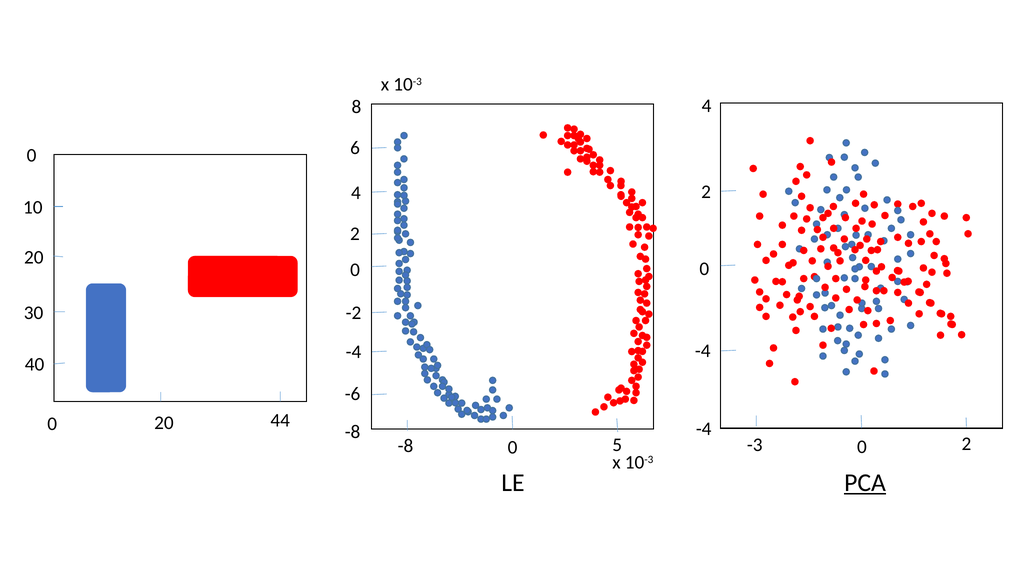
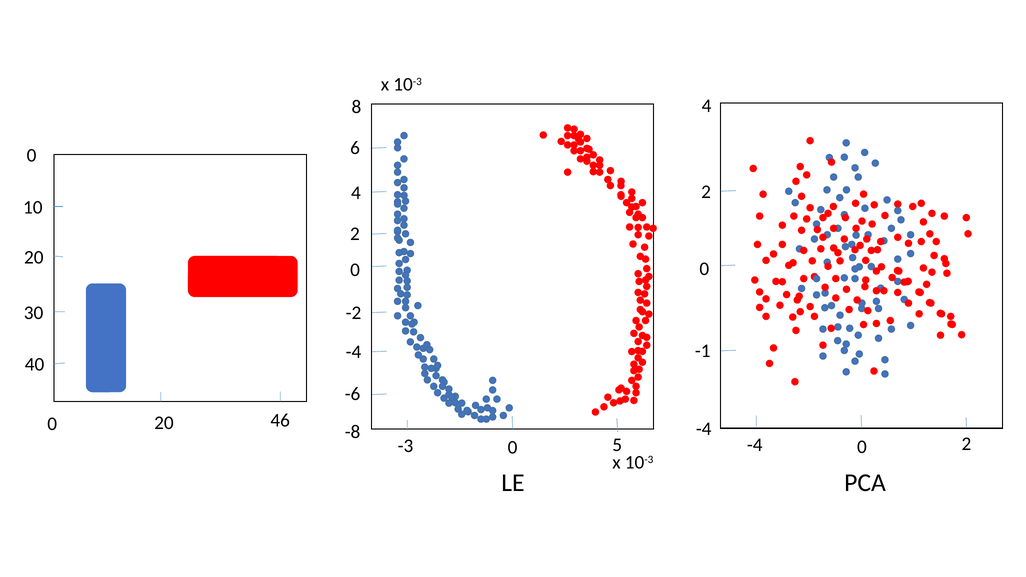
-4: -4 -> -1 (703, 351)
44: 44 -> 46 (280, 420)
-3: -3 -> -4 (755, 445)
-8: -8 -> -3 (405, 446)
PCA underline: present -> none (865, 483)
